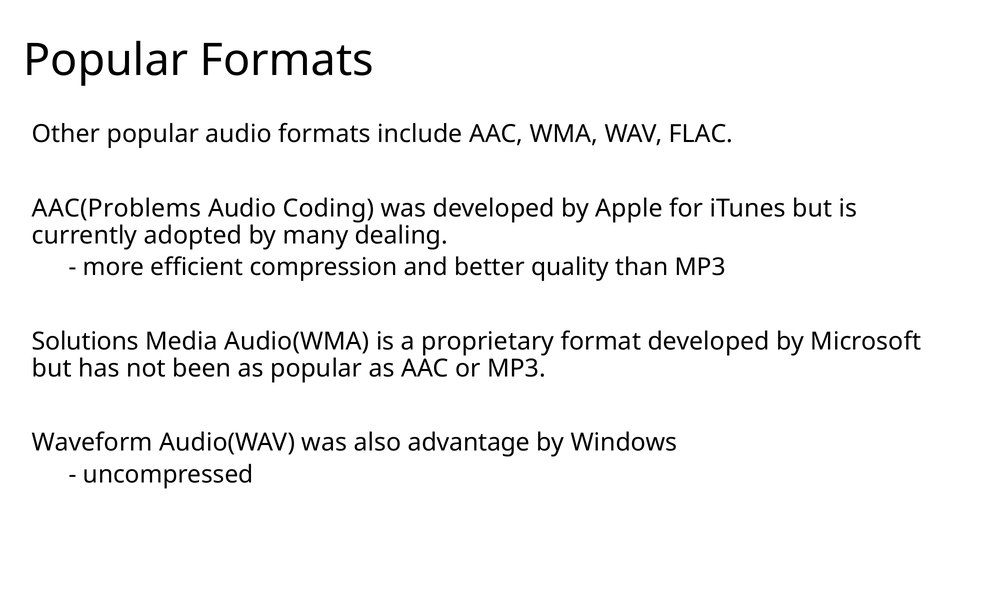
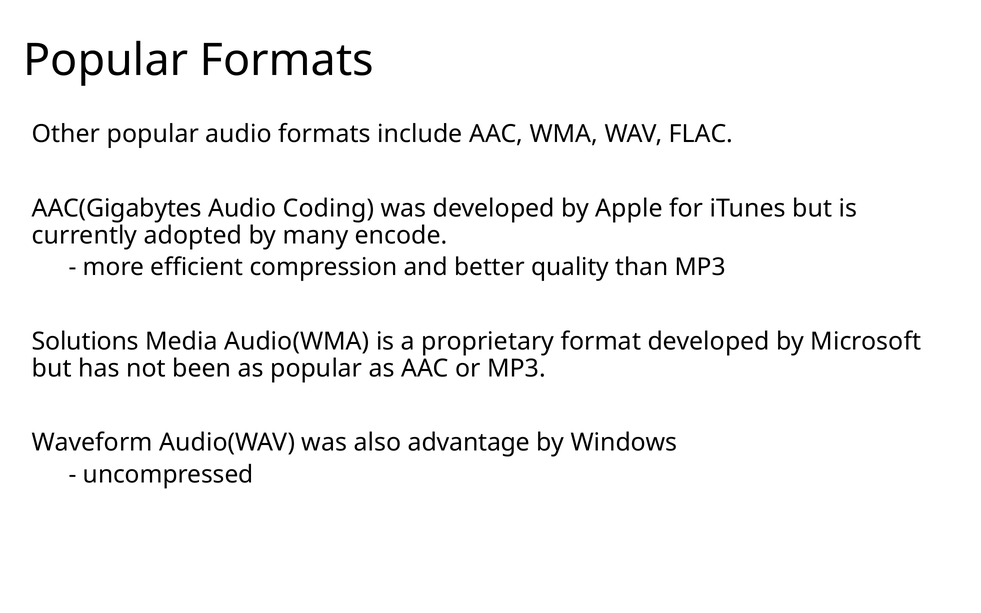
AAC(Problems: AAC(Problems -> AAC(Gigabytes (117, 208)
dealing: dealing -> encode (401, 235)
